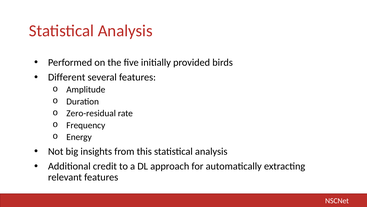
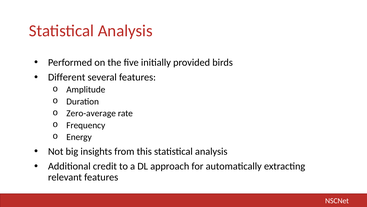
Zero-residual: Zero-residual -> Zero-average (91, 113)
